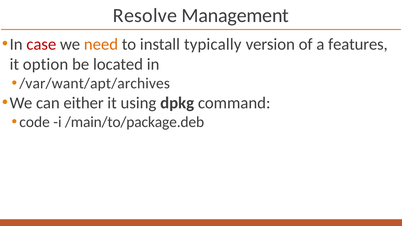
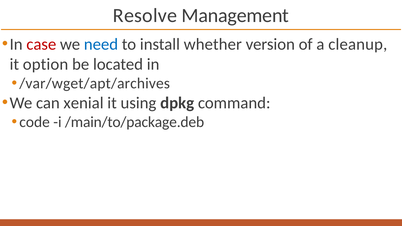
need colour: orange -> blue (101, 44)
typically: typically -> whether (213, 44)
features: features -> cleanup (358, 44)
/var/want/apt/archives: /var/want/apt/archives -> /var/wget/apt/archives (95, 83)
either: either -> xenial (84, 103)
